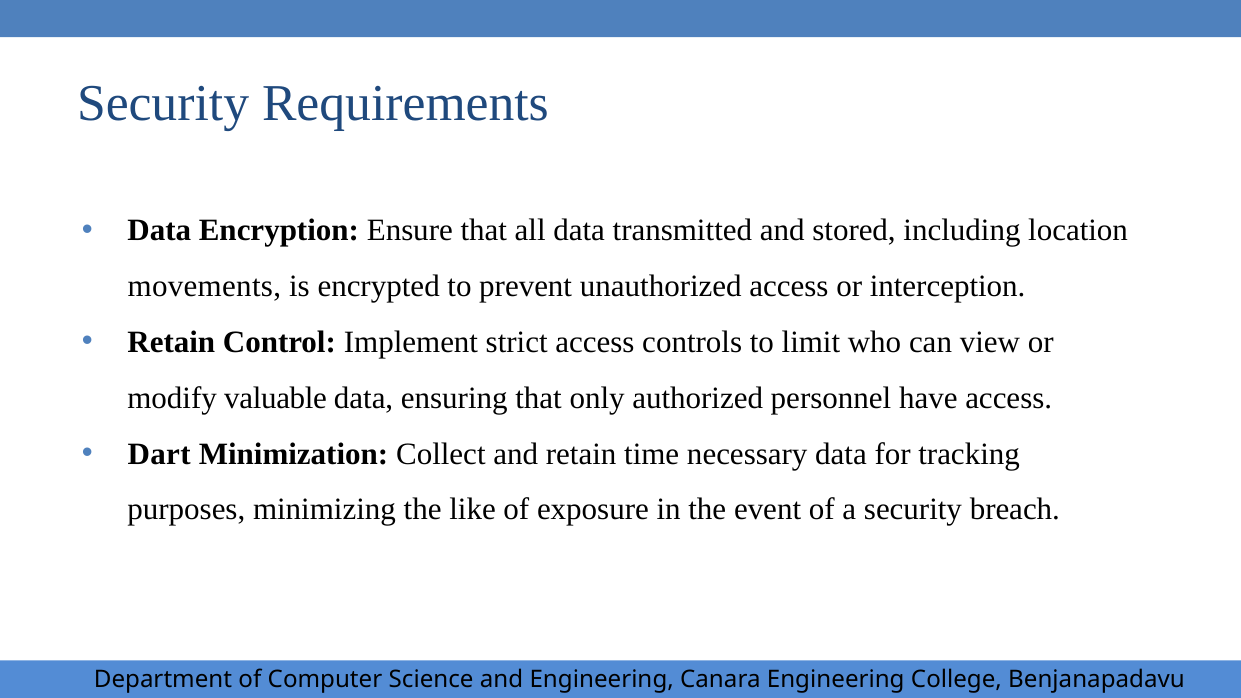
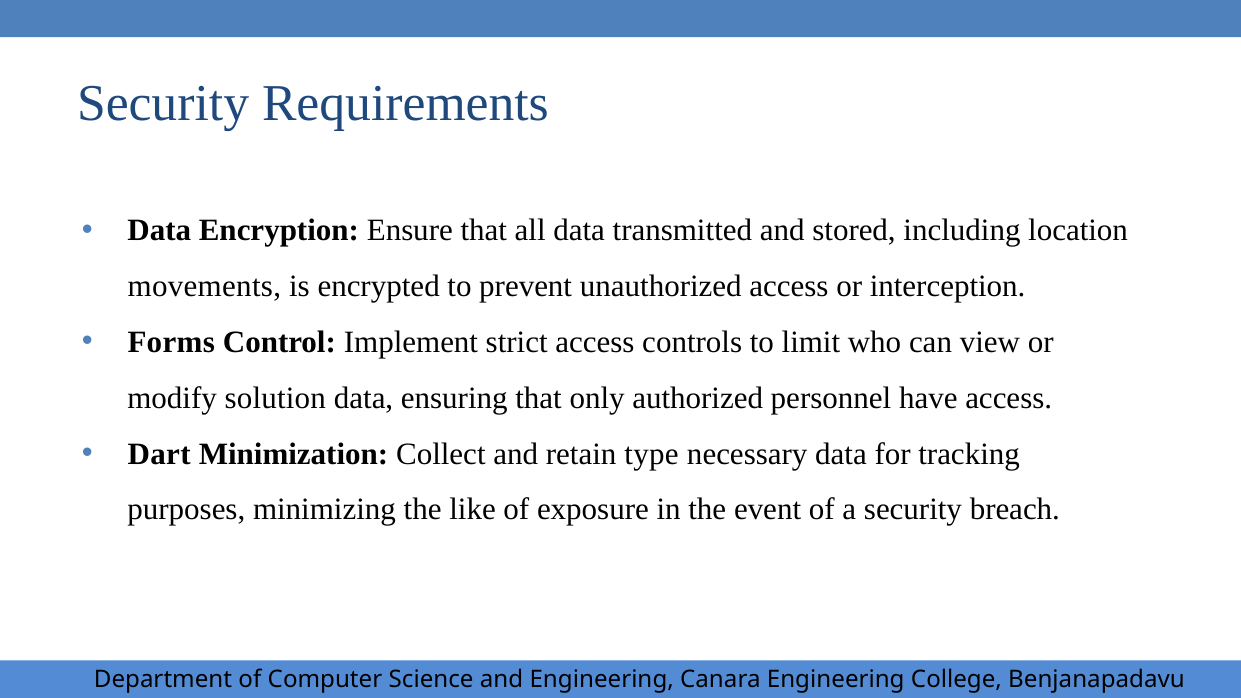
Retain: Retain -> Forms (171, 342)
valuable: valuable -> solution (275, 398)
time: time -> type (652, 454)
